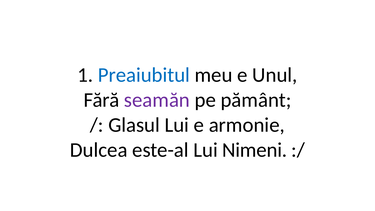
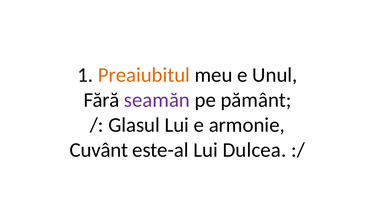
Preaiubitul colour: blue -> orange (144, 75)
Dulcea: Dulcea -> Cuvânt (99, 150)
Nimeni: Nimeni -> Dulcea (254, 150)
